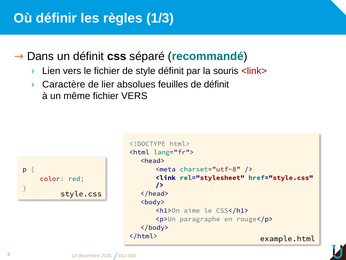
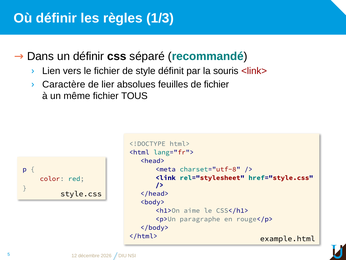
un définit: définit -> définir (89, 56)
de définit: définit -> fichier (216, 84)
fichier VERS: VERS -> TOUS (134, 96)
